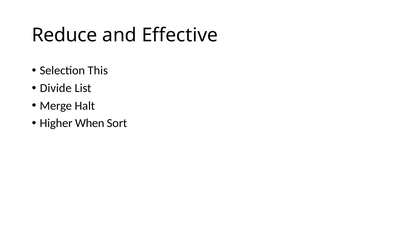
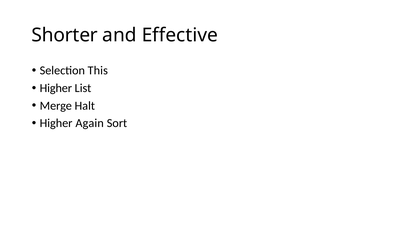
Reduce: Reduce -> Shorter (65, 35)
Divide: Divide -> Higher (56, 88)
When: When -> Again (90, 123)
